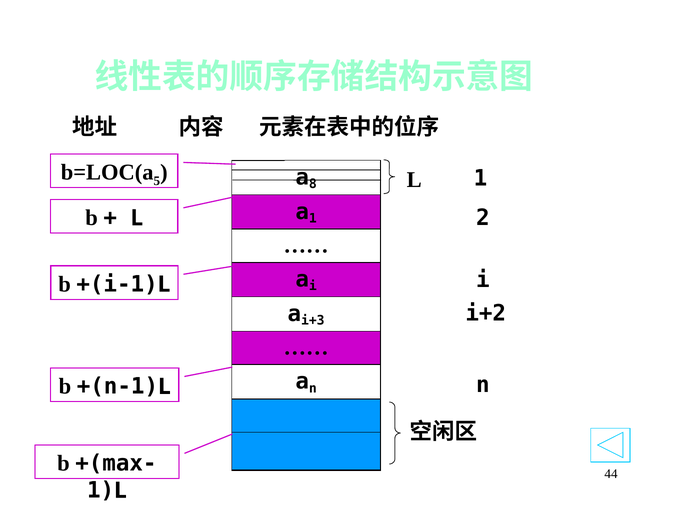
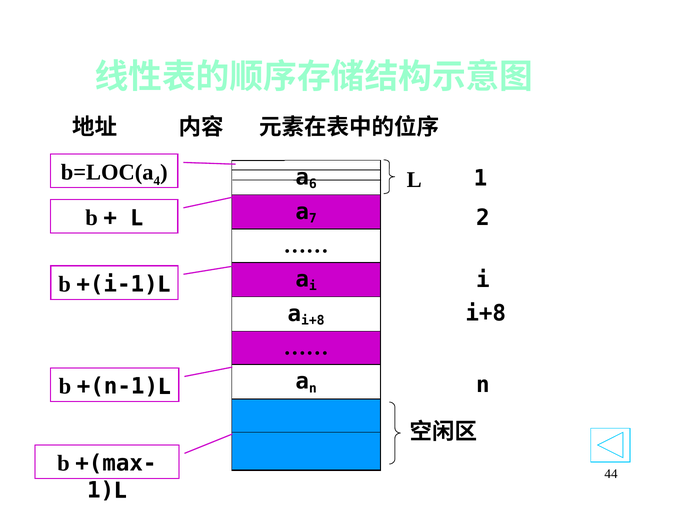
5: 5 -> 4 (157, 181)
8: 8 -> 6 (313, 184)
1: 1 -> 7 (313, 218)
i+2: i+2 -> i+8 (486, 313)
i+3: i+3 -> i+8 (313, 320)
